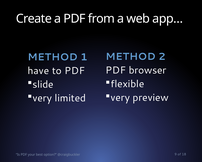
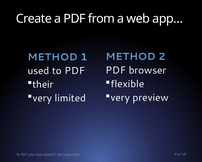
have: have -> used (38, 71)
slide: slide -> their (43, 84)
